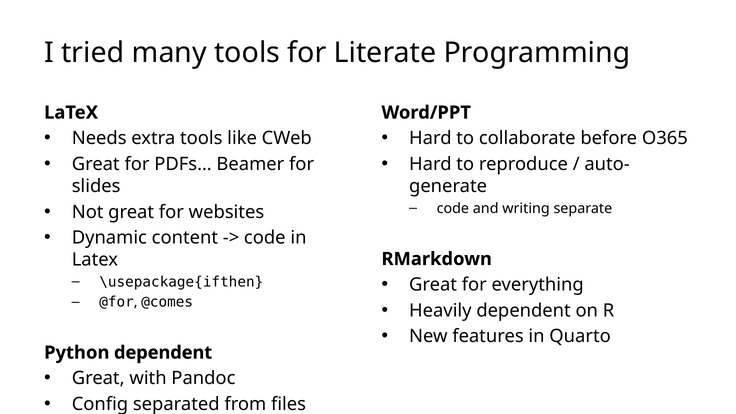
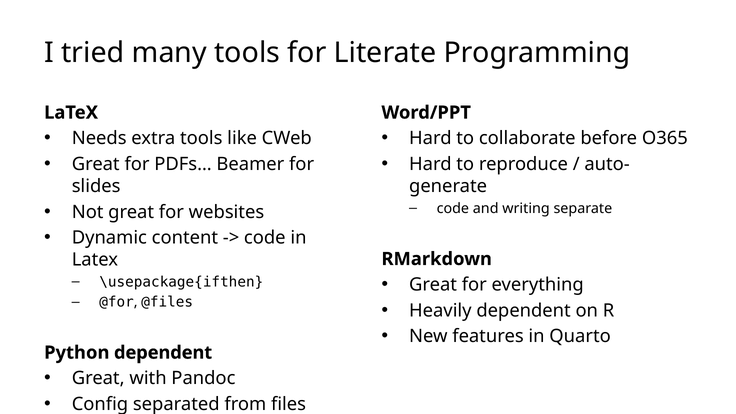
@comes: @comes -> @files (167, 302)
